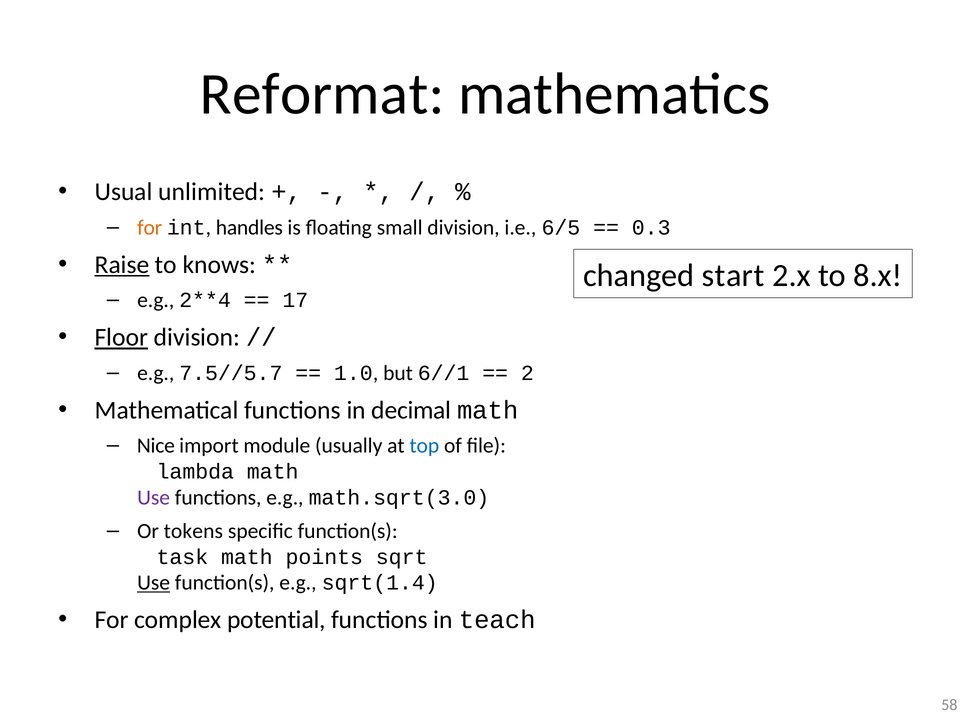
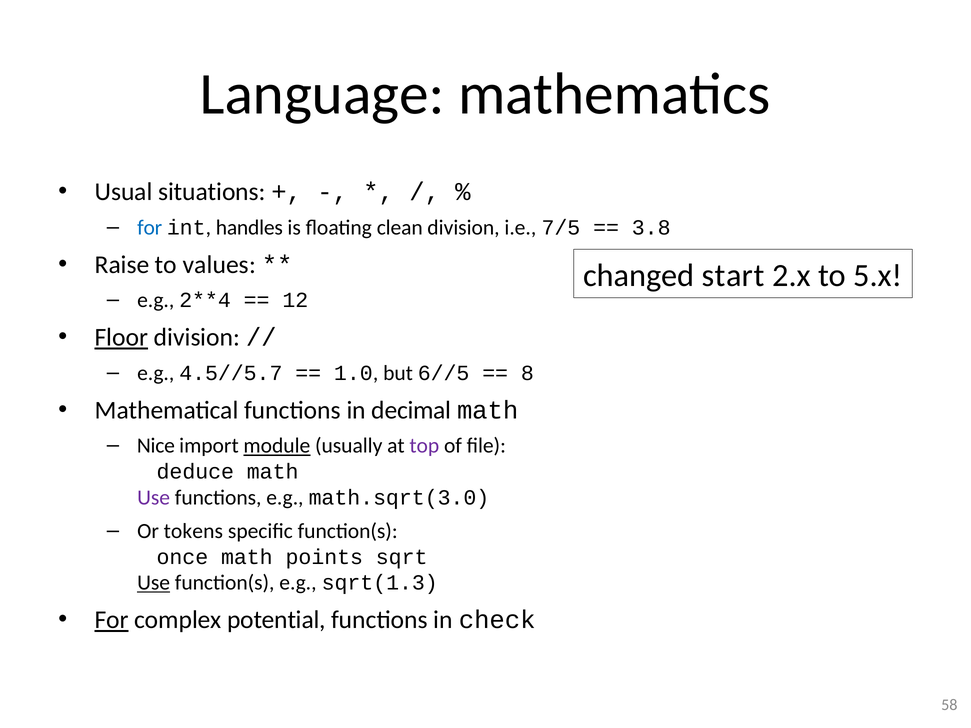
Reformat: Reformat -> Language (322, 94)
unlimited: unlimited -> situations (212, 192)
for colour: orange -> blue (150, 228)
small: small -> clean (400, 228)
6/5: 6/5 -> 7/5 (561, 228)
0.3: 0.3 -> 3.8 (651, 228)
Raise underline: present -> none (122, 265)
knows: knows -> values (219, 265)
8.x: 8.x -> 5.x (878, 276)
17: 17 -> 12 (295, 300)
7.5//5.7: 7.5//5.7 -> 4.5//5.7 (231, 373)
6//1: 6//1 -> 6//5 (444, 373)
2: 2 -> 8 (527, 373)
module underline: none -> present (277, 446)
top colour: blue -> purple (424, 446)
lambda: lambda -> deduce (195, 472)
task: task -> once (182, 557)
sqrt(1.4: sqrt(1.4 -> sqrt(1.3 (380, 583)
For underline: none -> present (112, 620)
teach: teach -> check (497, 620)
